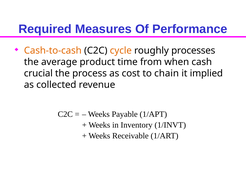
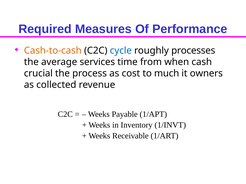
cycle colour: orange -> blue (121, 51)
product: product -> services (97, 62)
chain: chain -> much (167, 74)
implied: implied -> owners (206, 74)
